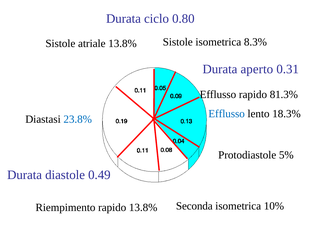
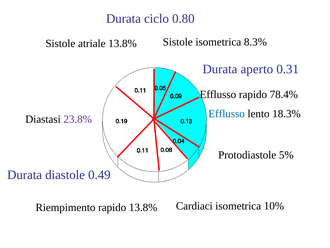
81.3%: 81.3% -> 78.4% (284, 94)
23.8% colour: blue -> purple (78, 119)
Seconda: Seconda -> Cardiaci (194, 206)
